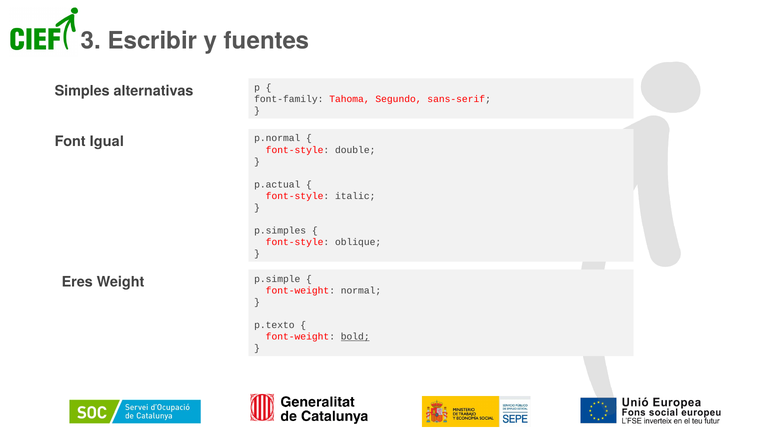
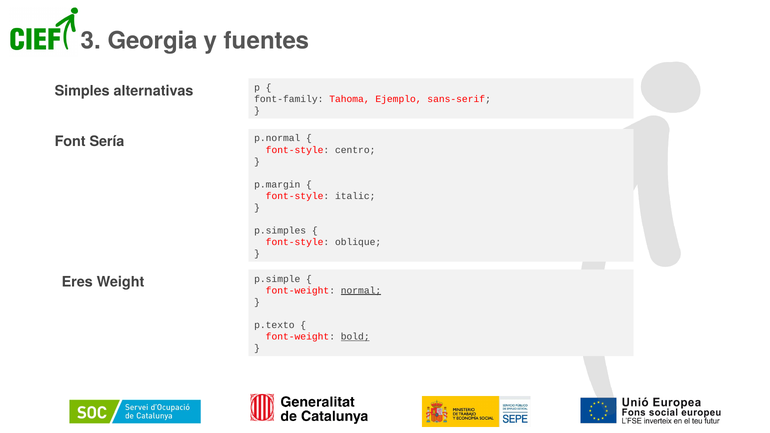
Escribir: Escribir -> Georgia (152, 41)
Segundo: Segundo -> Ejemplo (399, 99)
Igual: Igual -> Sería (107, 141)
double: double -> centro (355, 150)
p.actual: p.actual -> p.margin (277, 185)
normal underline: none -> present (361, 290)
